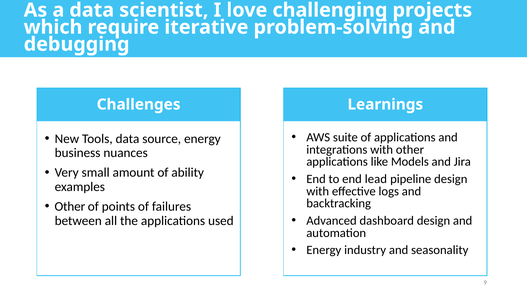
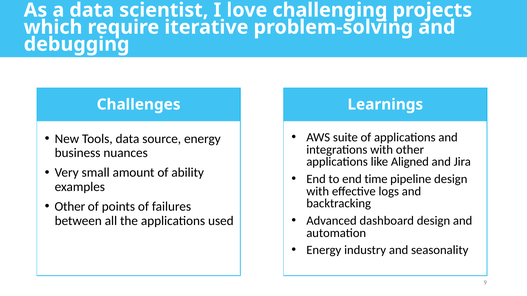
Models: Models -> Aligned (410, 162)
lead: lead -> time (376, 179)
